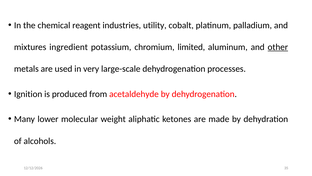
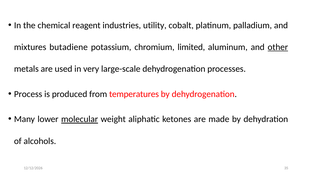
ingredient: ingredient -> butadiene (69, 47)
Ignition: Ignition -> Process (28, 94)
acetaldehyde: acetaldehyde -> temperatures (134, 94)
molecular underline: none -> present (80, 119)
